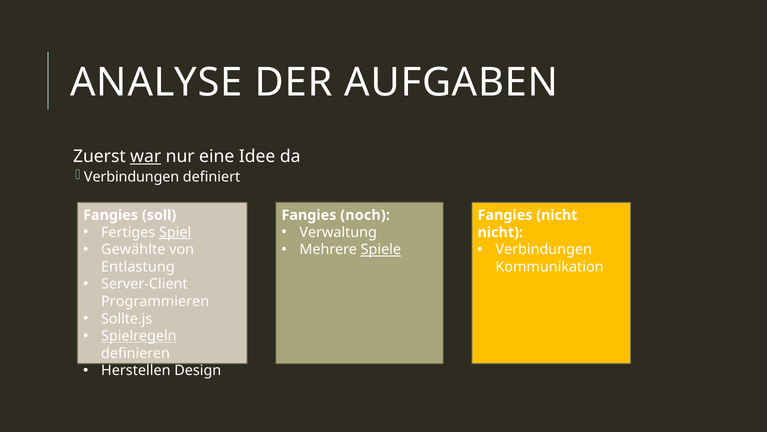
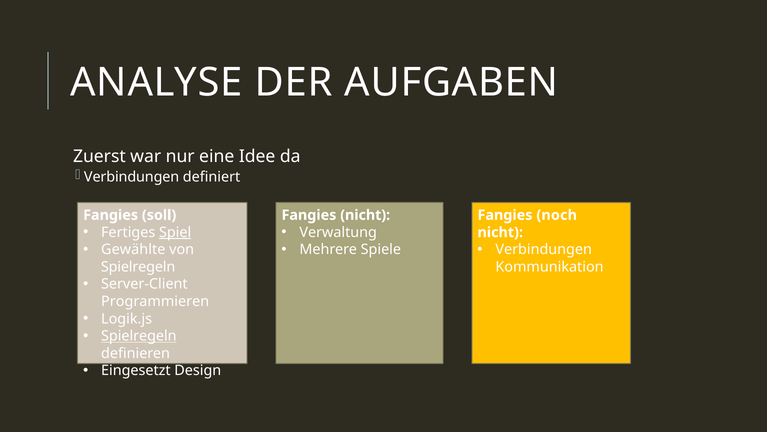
war underline: present -> none (146, 156)
Fangies noch: noch -> nicht (365, 215)
Fangies nicht: nicht -> noch (557, 215)
Spiele underline: present -> none (381, 249)
Entlastung: Entlastung -> Spielregeln (138, 267)
Sollte.js: Sollte.js -> Logik.js (127, 318)
Herstellen: Herstellen -> Eingesetzt (136, 370)
